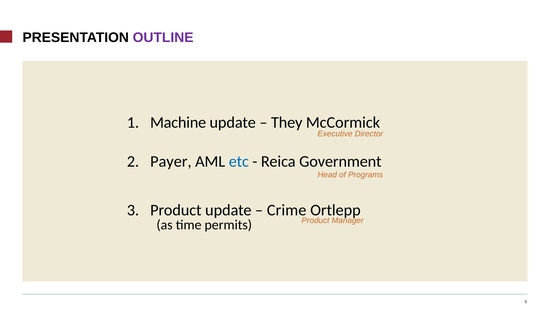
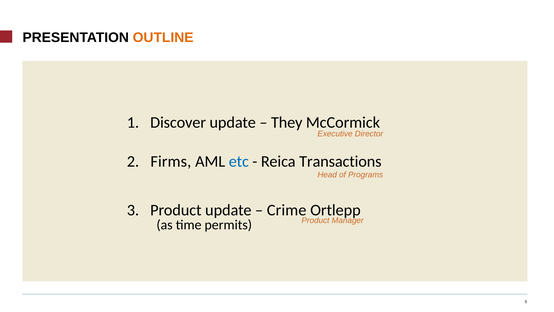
OUTLINE colour: purple -> orange (163, 38)
Machine: Machine -> Discover (178, 122)
Payer: Payer -> Firms (171, 161)
Government: Government -> Transactions (340, 161)
